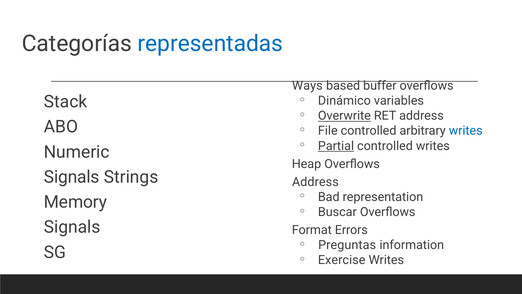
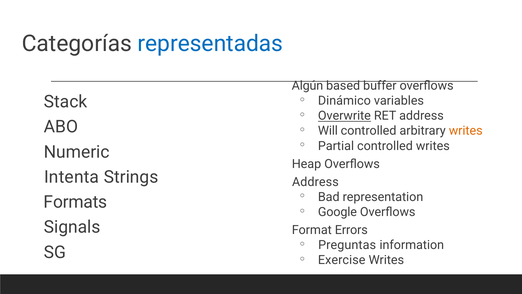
Ways: Ways -> Algún (307, 86)
File: File -> Will (328, 131)
writes colour: blue -> orange (466, 131)
Partial underline: present -> none (336, 146)
Signals: Signals -> Intenta (72, 177)
Memory: Memory -> Formats (75, 202)
Buscar: Buscar -> Google (337, 212)
